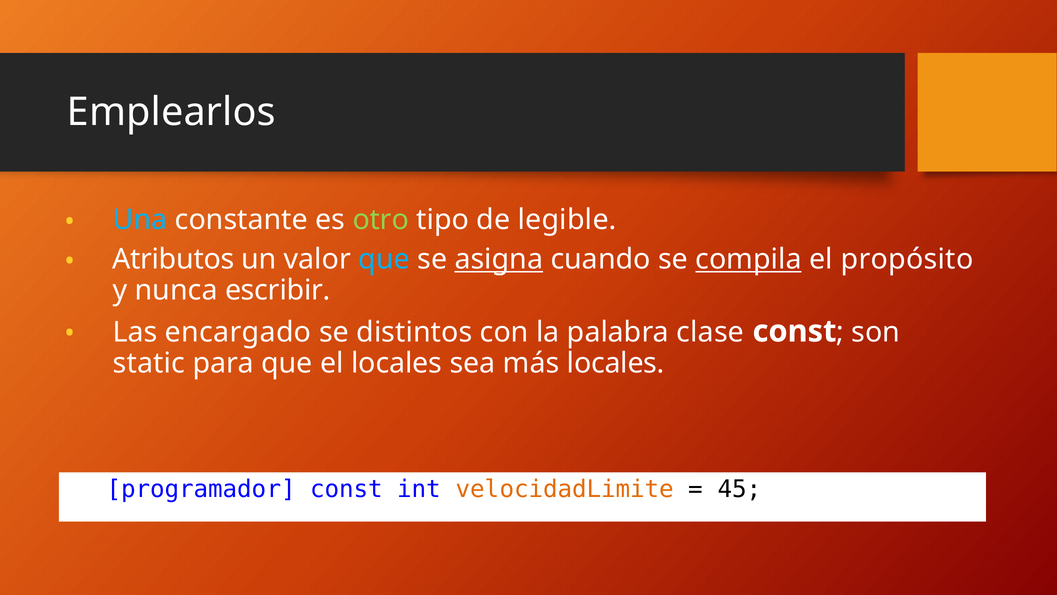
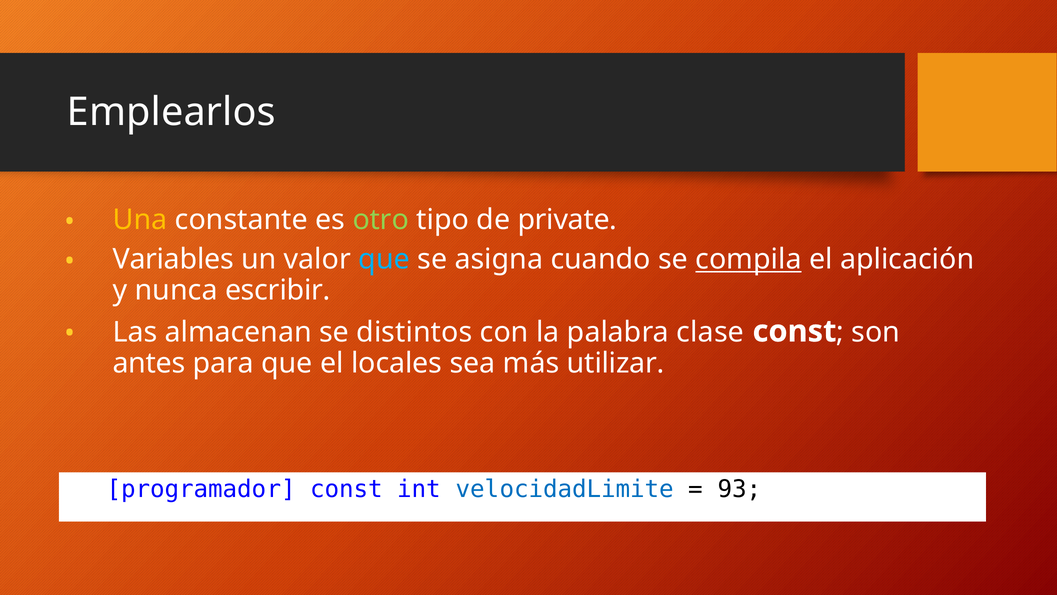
Una colour: light blue -> yellow (140, 220)
legible: legible -> private (567, 220)
Atributos: Atributos -> Variables (173, 259)
asigna underline: present -> none (499, 259)
propósito: propósito -> aplicación (907, 259)
encargado: encargado -> almacenan (238, 332)
static: static -> antes (149, 363)
más locales: locales -> utilizar (616, 363)
velocidadLimite colour: orange -> blue (565, 489)
45: 45 -> 93 (739, 489)
